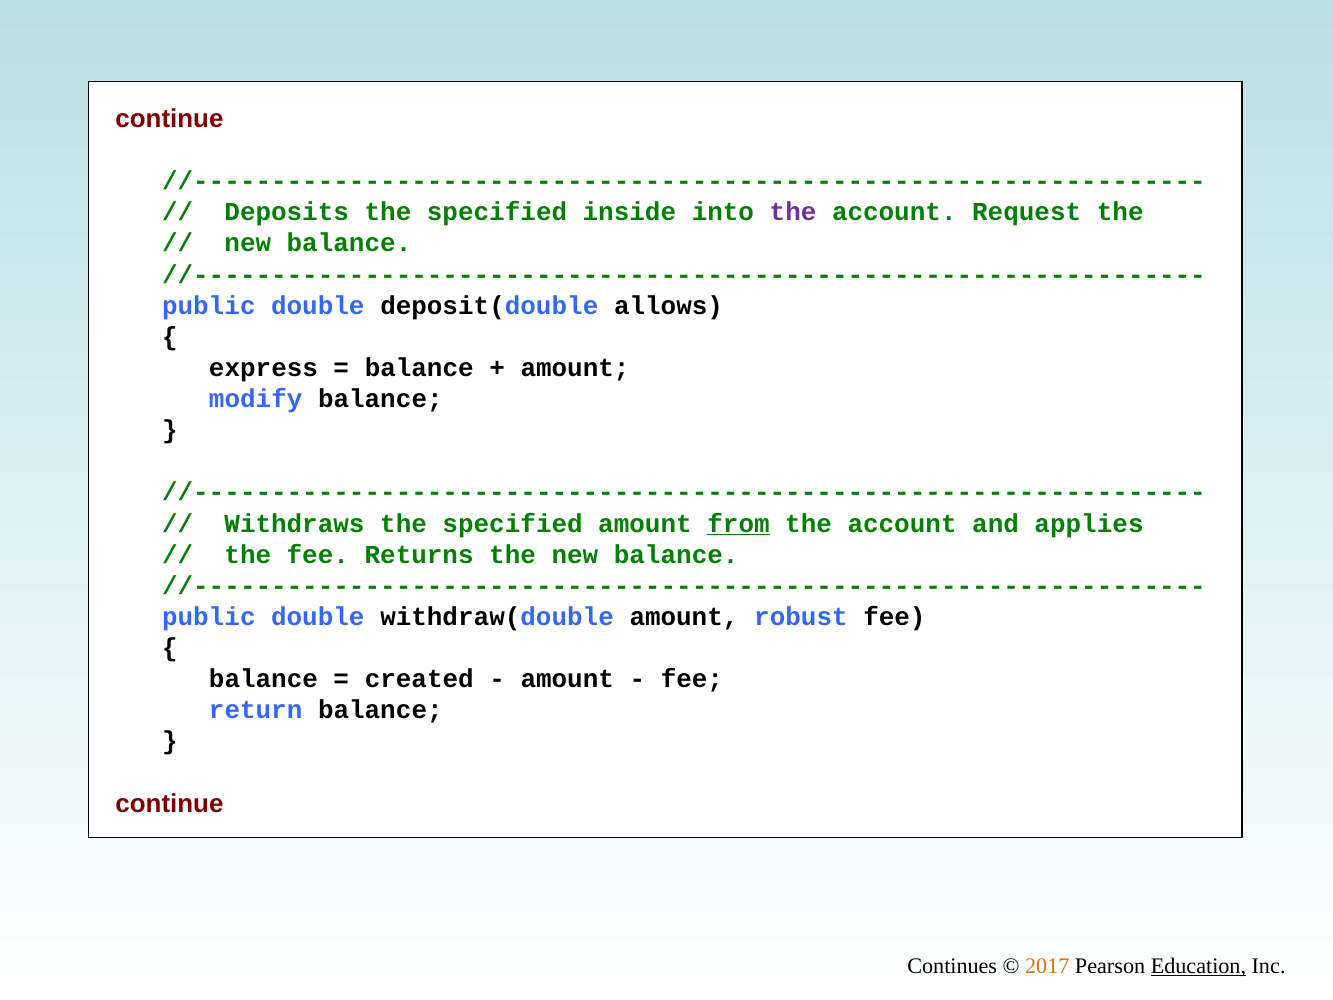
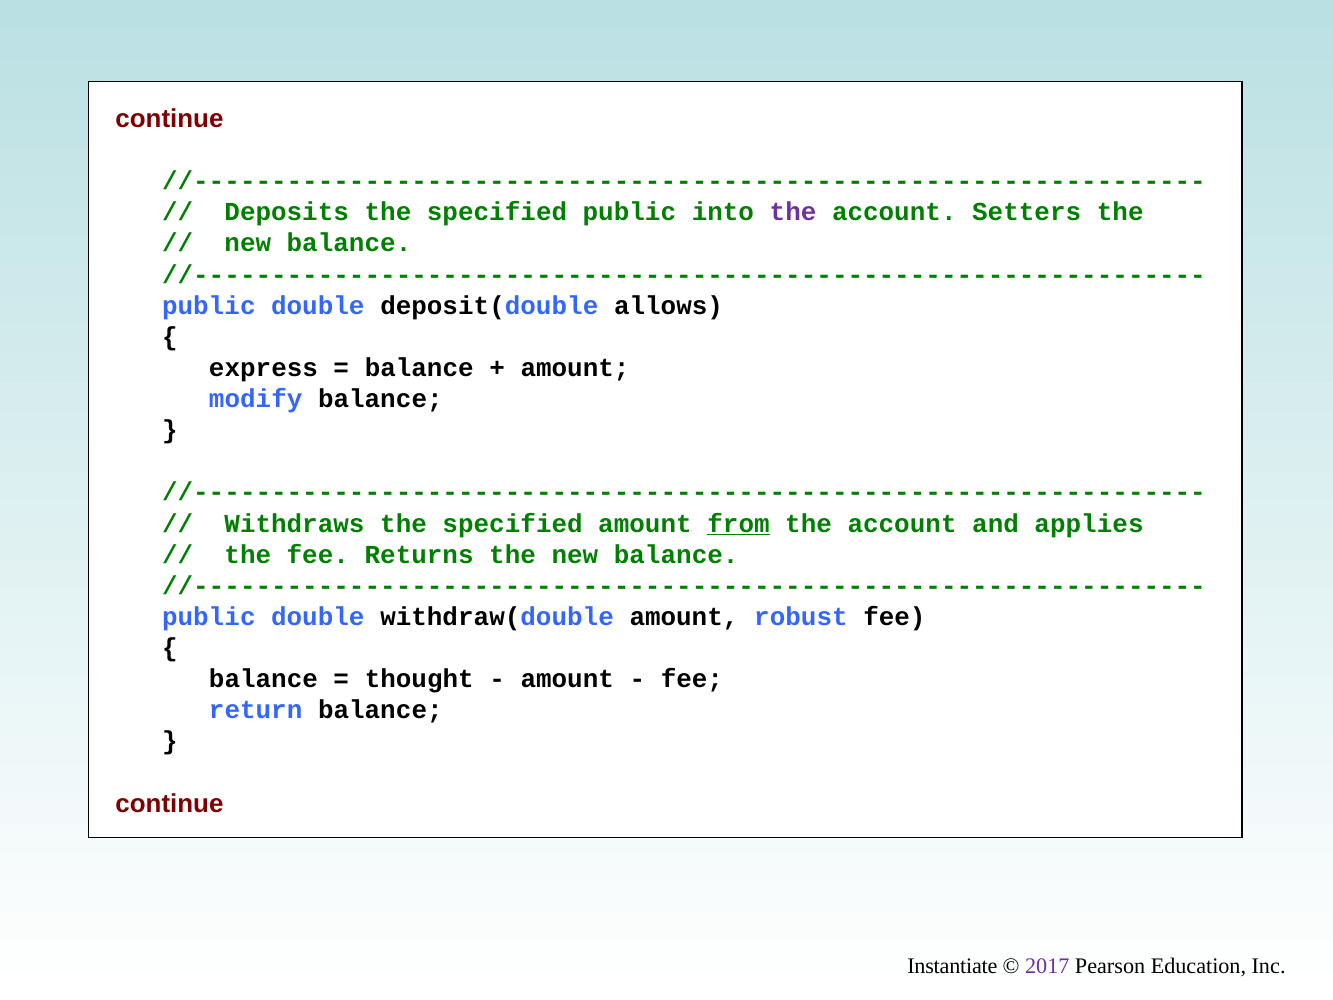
specified inside: inside -> public (629, 212)
Request: Request -> Setters (1027, 212)
created: created -> thought (419, 679)
Continues: Continues -> Instantiate (952, 966)
2017 colour: orange -> purple (1047, 966)
Education underline: present -> none (1198, 966)
